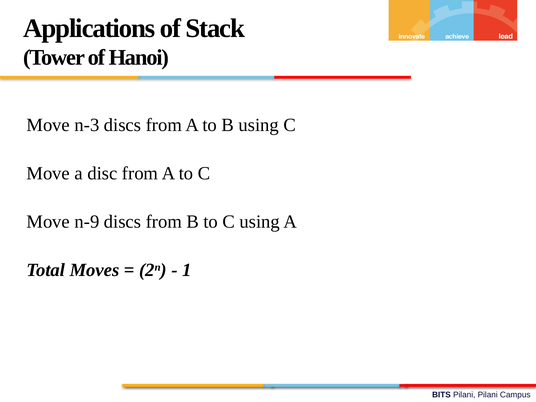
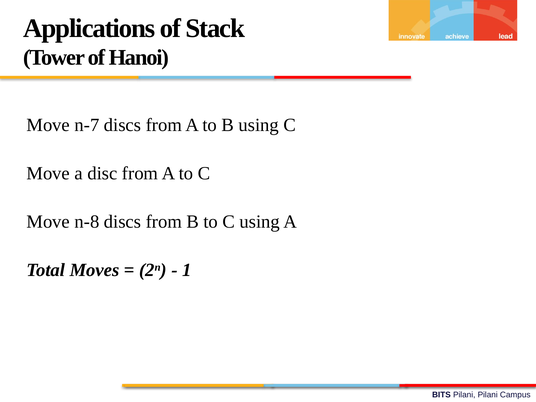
n-3: n-3 -> n-7 (87, 125)
n-9: n-9 -> n-8 (87, 222)
